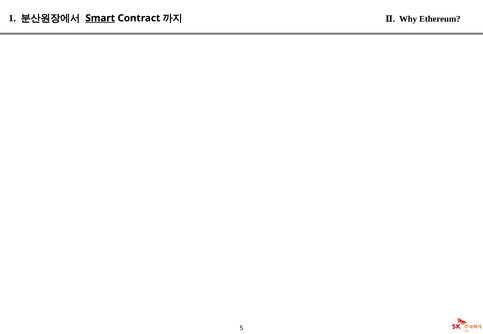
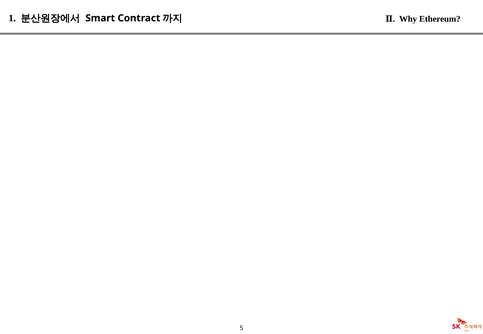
Smart underline: present -> none (100, 18)
